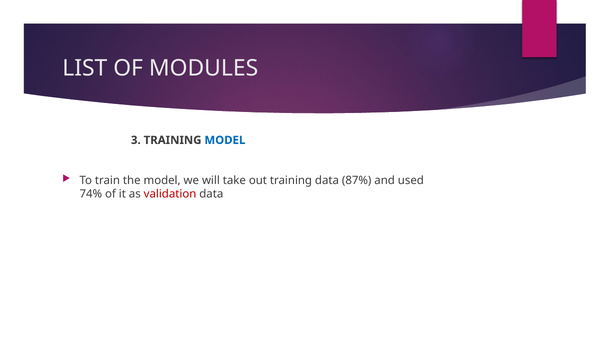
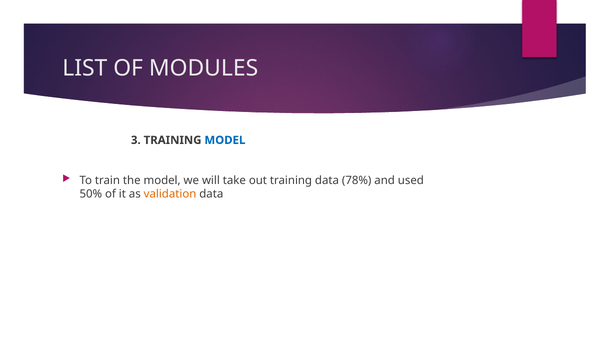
87%: 87% -> 78% (357, 180)
74%: 74% -> 50% (91, 194)
validation colour: red -> orange (170, 194)
